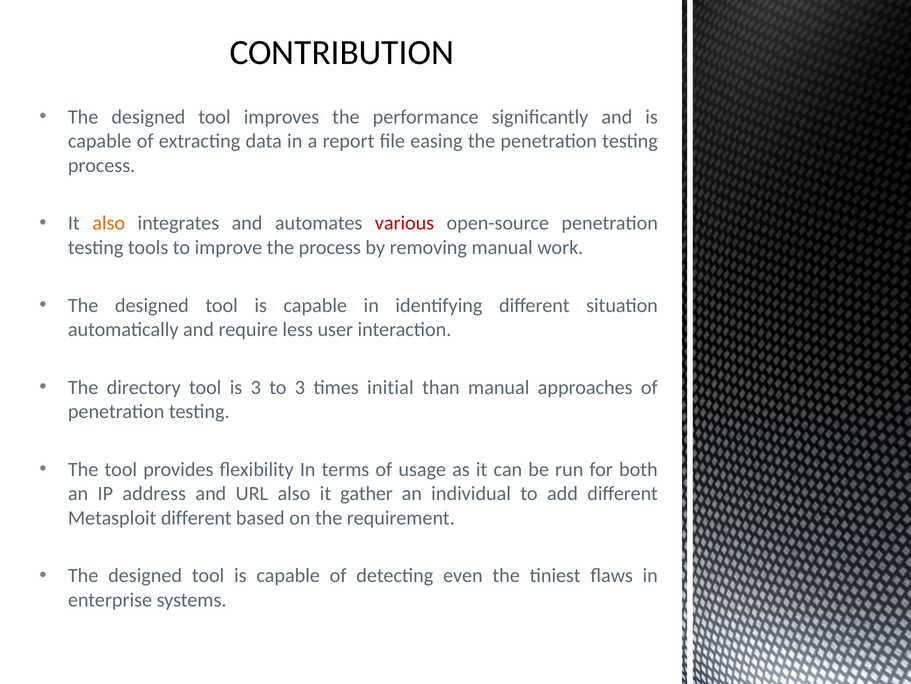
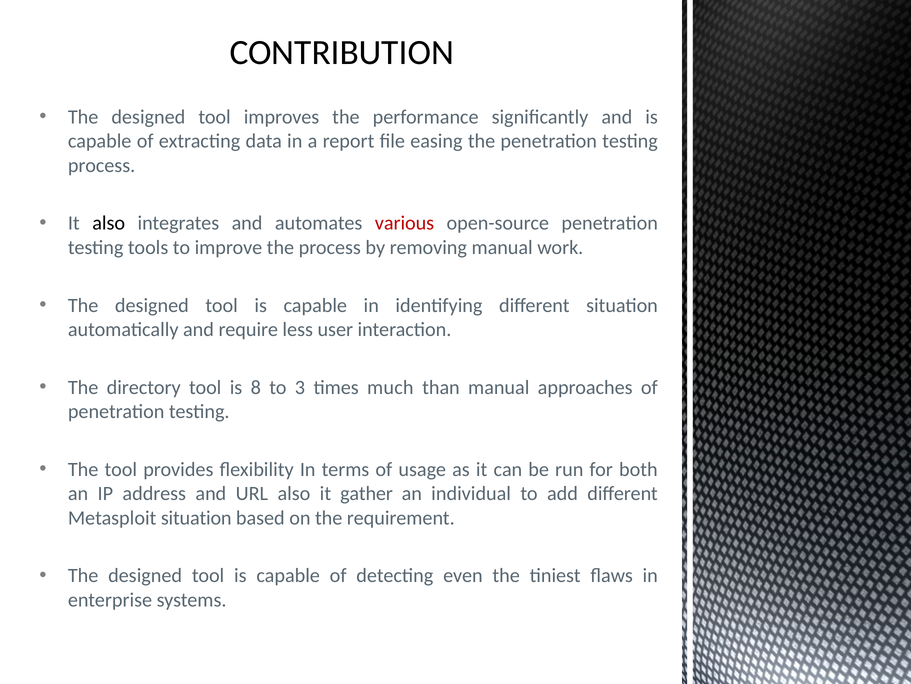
also colour: orange -> black (109, 223)
is 3: 3 -> 8 (256, 387)
initial: initial -> much (390, 387)
Metasploit different: different -> situation (196, 517)
